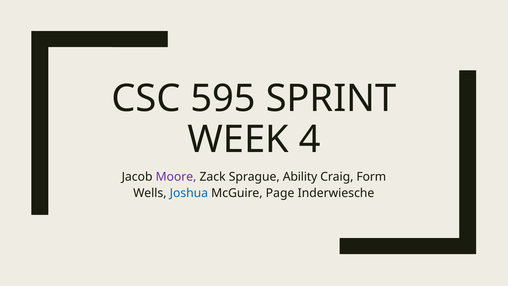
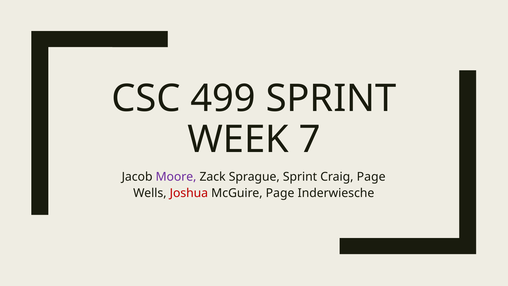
595: 595 -> 499 (223, 99)
4: 4 -> 7 (310, 139)
Sprague Ability: Ability -> Sprint (300, 177)
Craig Form: Form -> Page (371, 177)
Joshua colour: blue -> red (189, 193)
